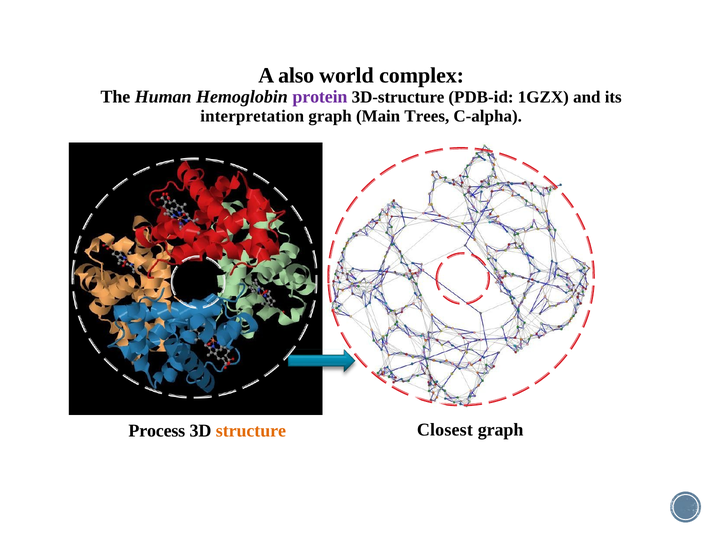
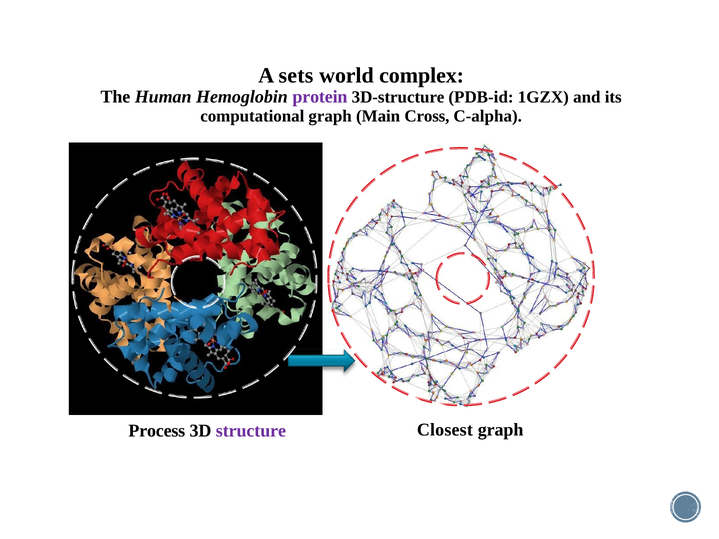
also: also -> sets (296, 76)
interpretation: interpretation -> computational (252, 116)
Trees: Trees -> Cross (427, 116)
structure colour: orange -> purple (251, 431)
